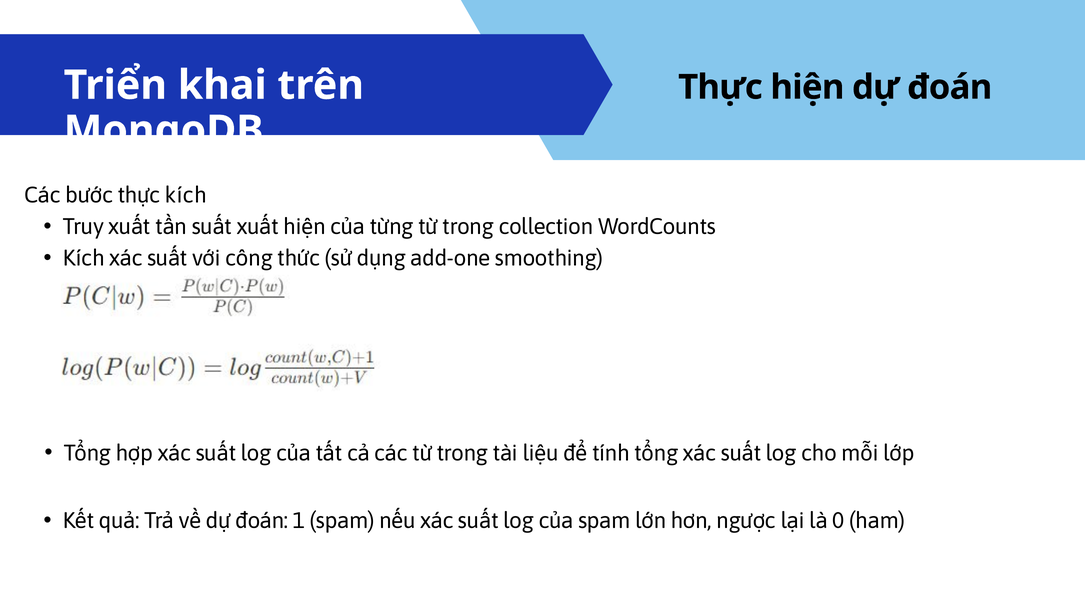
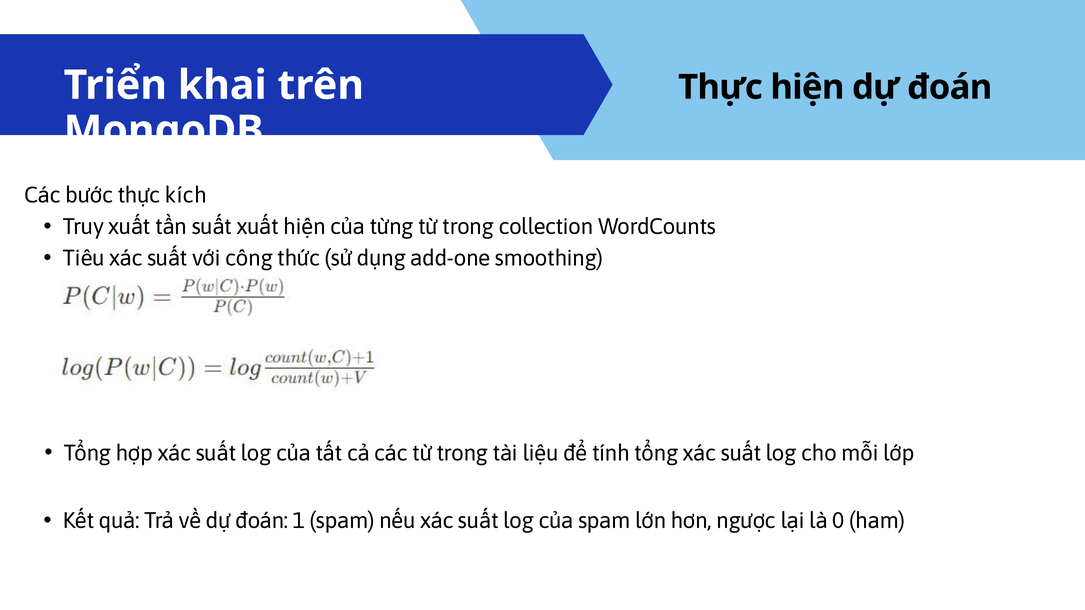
Kích: Kích -> Tiêu (84, 259)
